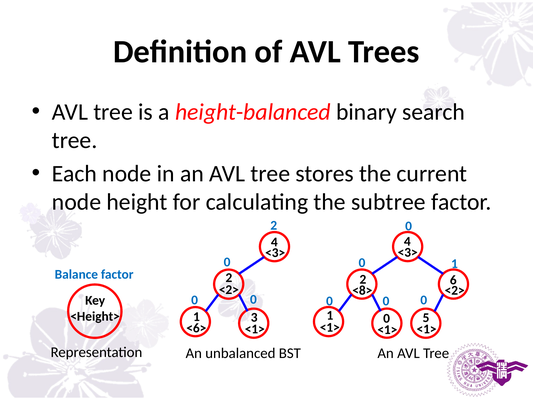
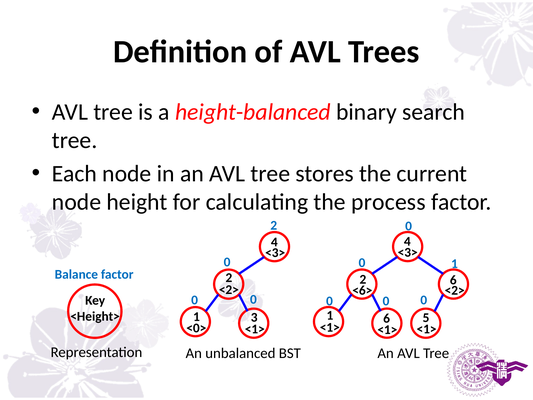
subtree: subtree -> process (388, 202)
<8>: <8> -> <6> (362, 290)
0: 0 -> 6 (387, 318)
<6>: <6> -> <0> (196, 328)
